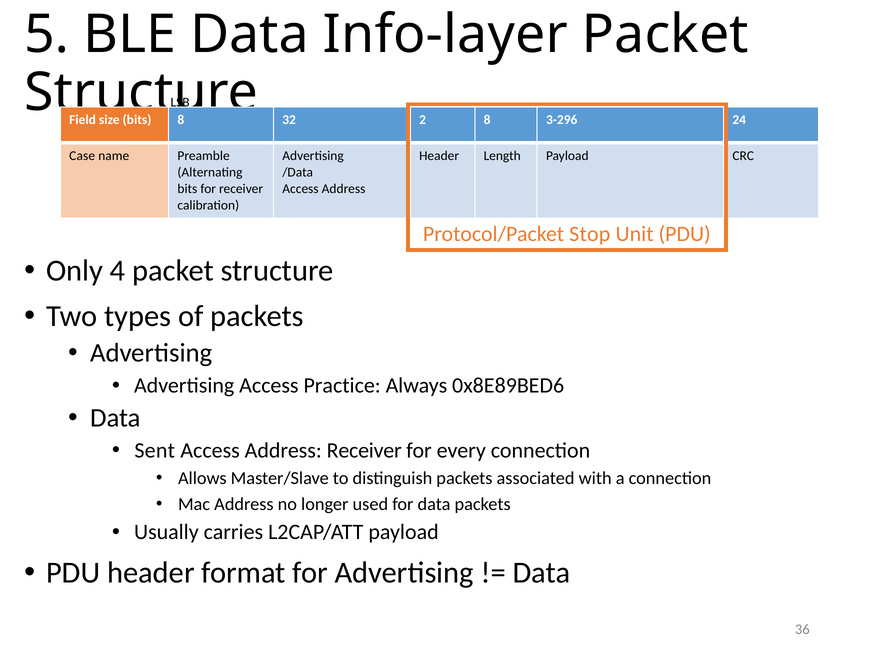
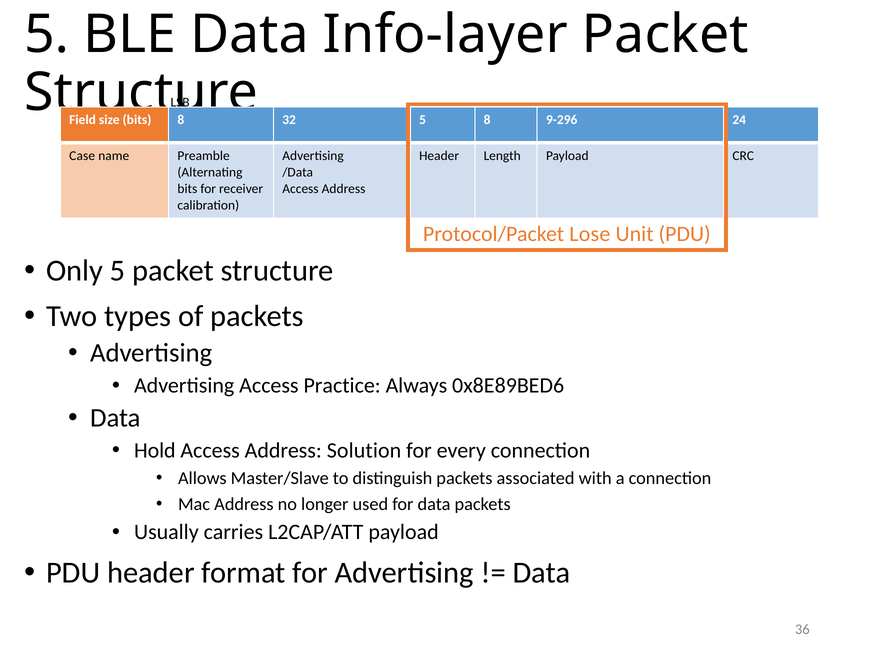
32 2: 2 -> 5 (423, 120)
3-296: 3-296 -> 9-296 (562, 120)
Stop: Stop -> Lose (590, 234)
Only 4: 4 -> 5 (118, 271)
Sent: Sent -> Hold (155, 451)
Address Receiver: Receiver -> Solution (364, 451)
